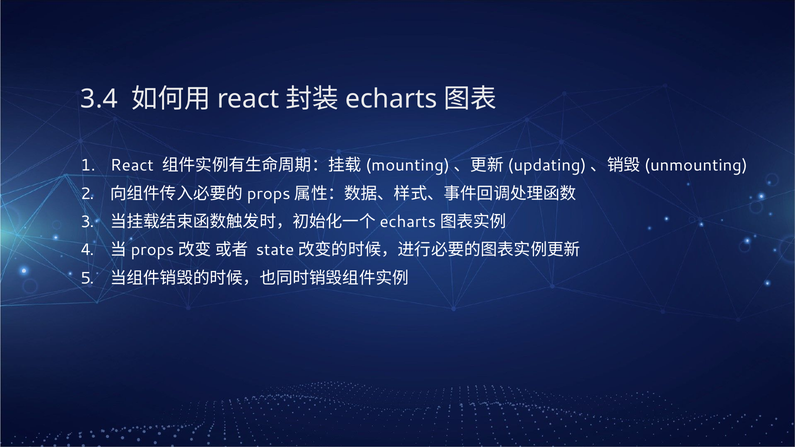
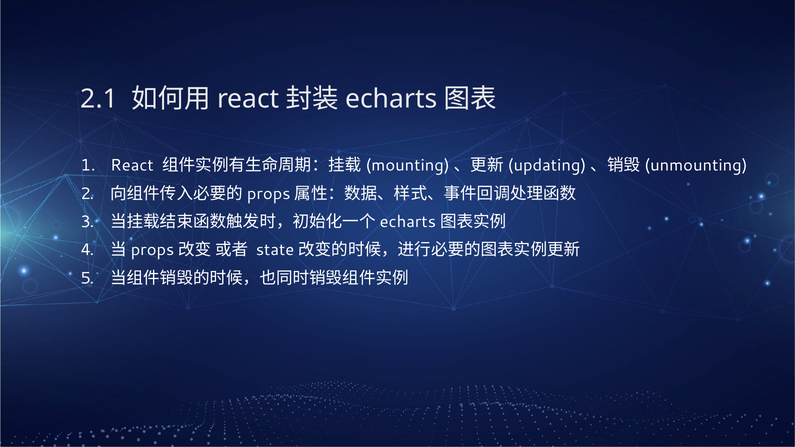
3.4: 3.4 -> 2.1 (99, 99)
